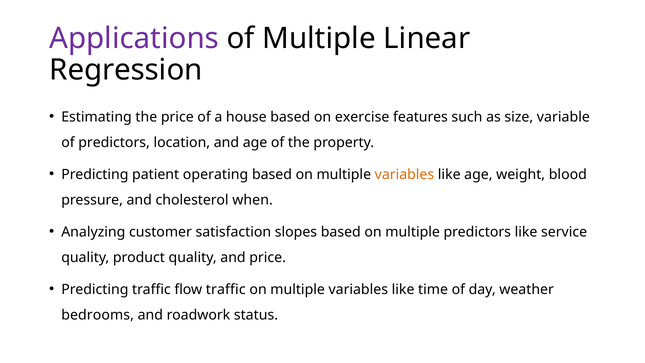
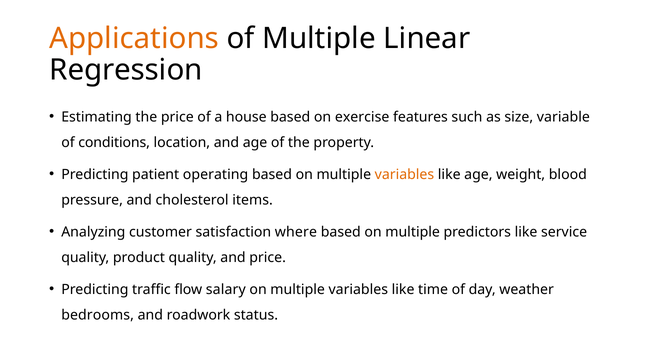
Applications colour: purple -> orange (134, 38)
of predictors: predictors -> conditions (114, 142)
when: when -> items (253, 200)
slopes: slopes -> where (296, 232)
flow traffic: traffic -> salary (226, 289)
